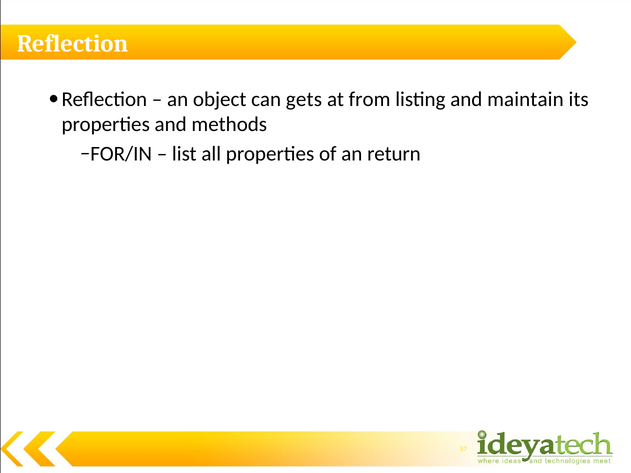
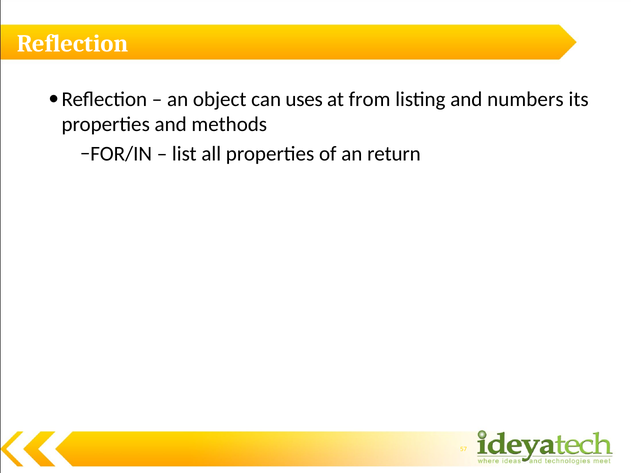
gets: gets -> uses (304, 99)
maintain: maintain -> numbers (525, 99)
